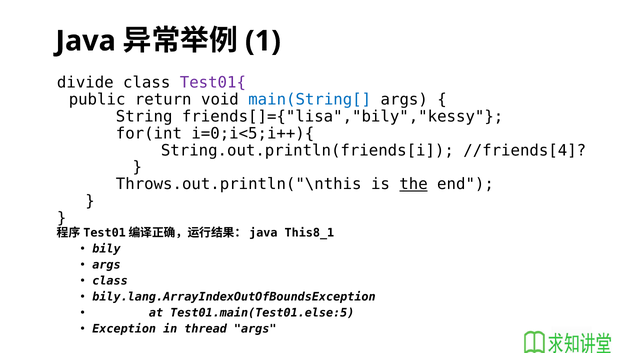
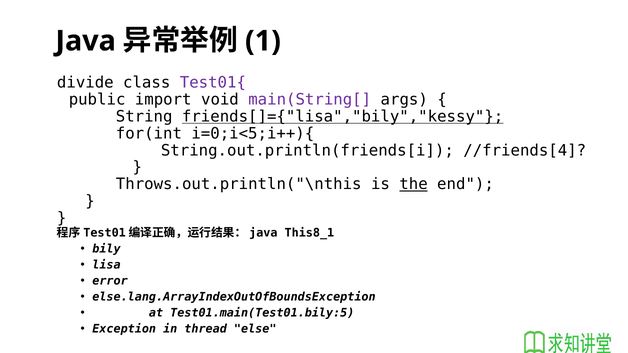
return: return -> import (163, 100)
main(String[ colour: blue -> purple (310, 100)
friends[]={"lisa","bily","kessy underline: none -> present (343, 117)
args: args -> lisa (106, 265)
class: class -> error (110, 281)
bily.lang.ArrayIndexOutOfBoundsException: bily.lang.ArrayIndexOutOfBoundsException -> else.lang.ArrayIndexOutOfBoundsException (234, 297)
Test01.main(Test01.else:5: Test01.main(Test01.else:5 -> Test01.main(Test01.bily:5 (262, 313)
thread args: args -> else (255, 329)
